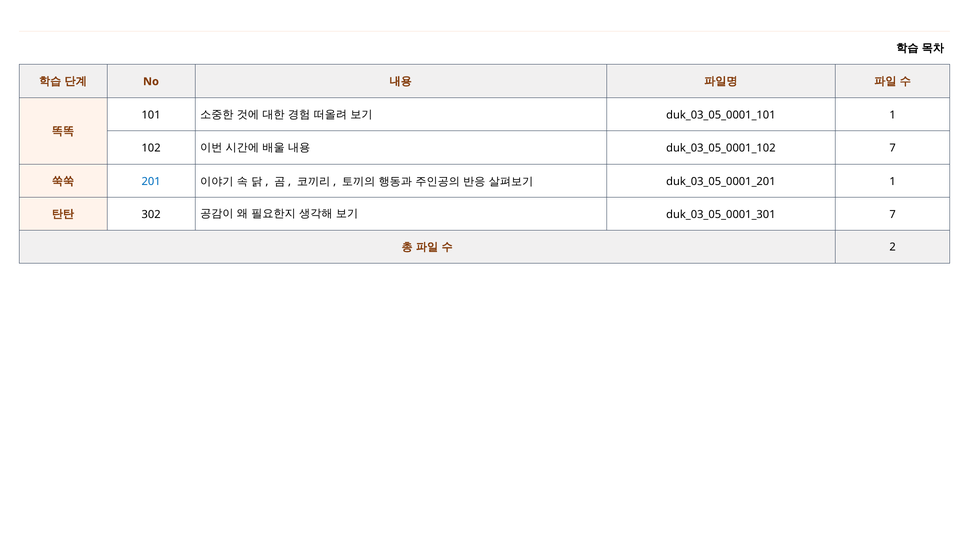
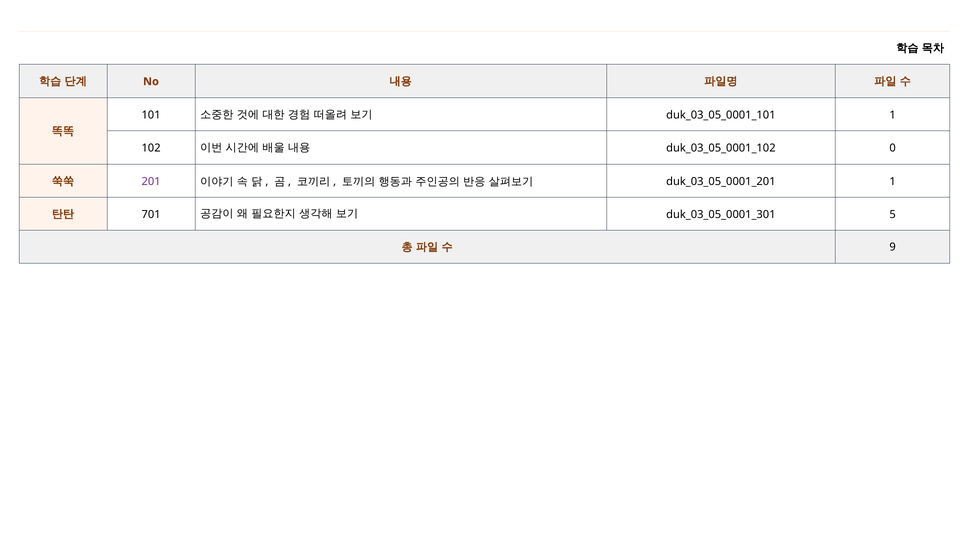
7: 7 -> 0 (893, 148)
201 colour: blue -> purple (151, 181)
302: 302 -> 701 (151, 214)
7: 7 -> 5 (893, 214)
2: 2 -> 9 (893, 247)
